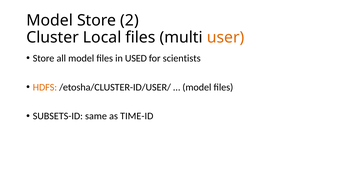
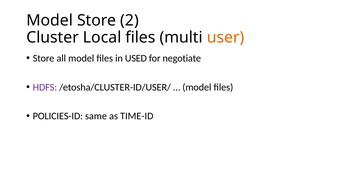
scientists: scientists -> negotiate (182, 58)
HDFS colour: orange -> purple (45, 87)
SUBSETS-ID: SUBSETS-ID -> POLICIES-ID (58, 116)
